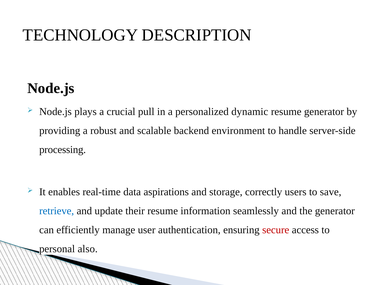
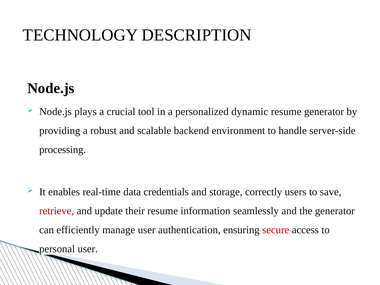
pull: pull -> tool (146, 112)
aspirations: aspirations -> credentials (166, 192)
retrieve colour: blue -> red (57, 211)
personal also: also -> user (88, 249)
